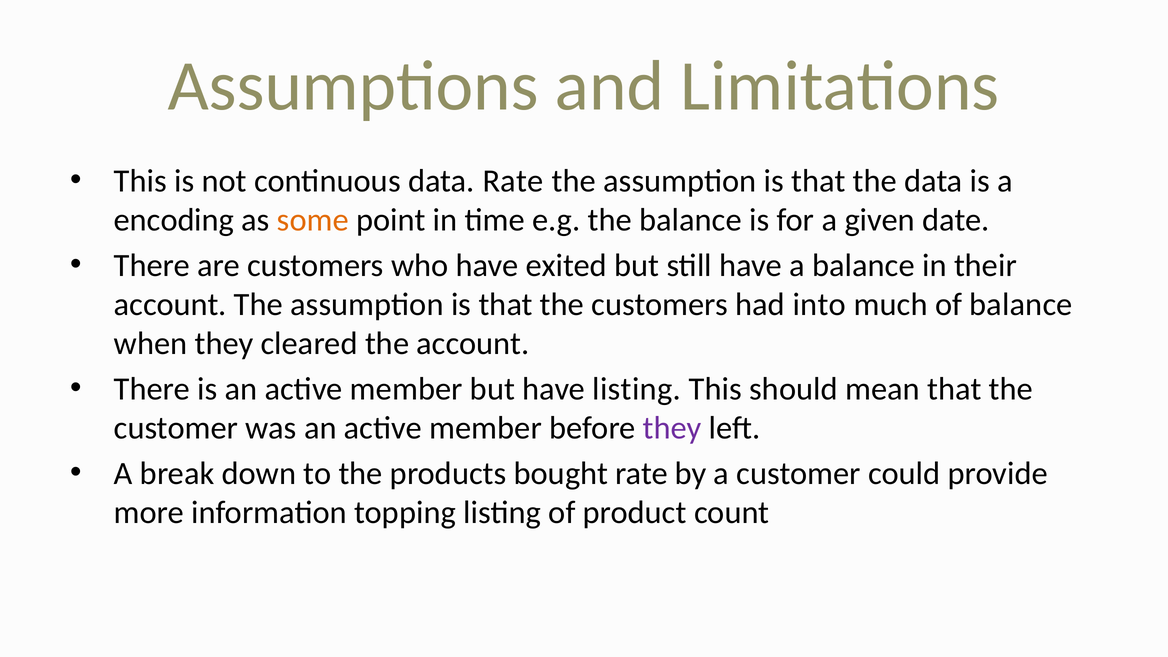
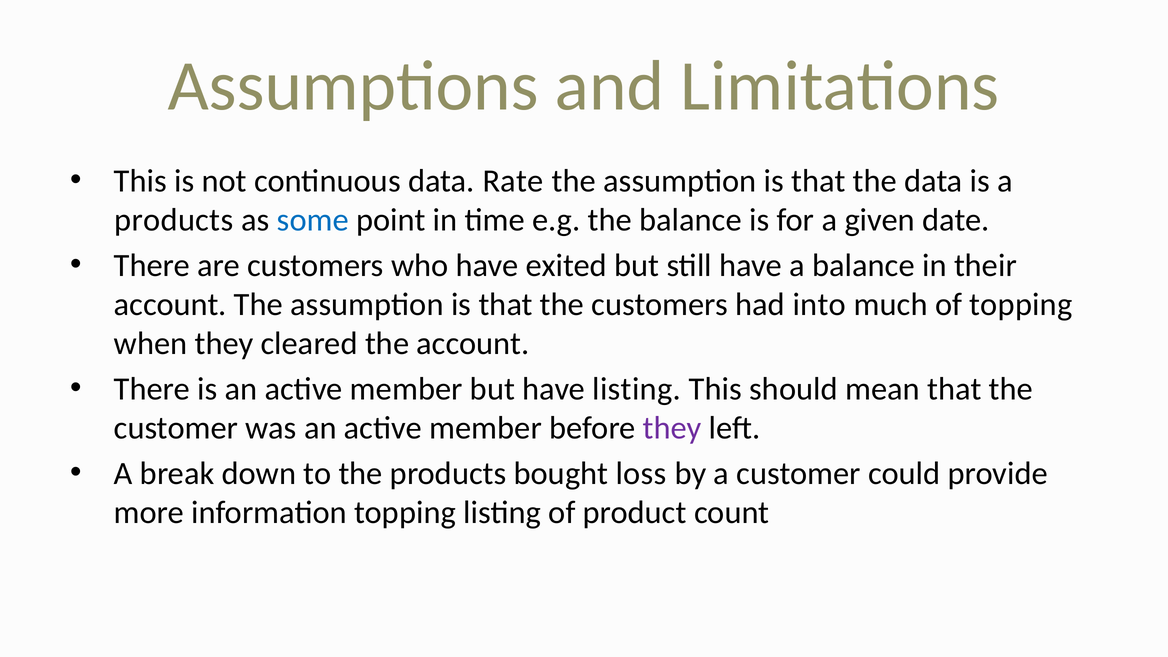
encoding: encoding -> products (174, 220)
some colour: orange -> blue (313, 220)
of balance: balance -> topping (1021, 304)
bought rate: rate -> loss (641, 473)
